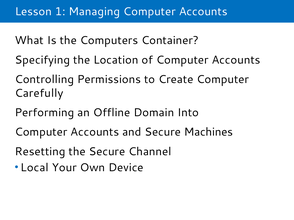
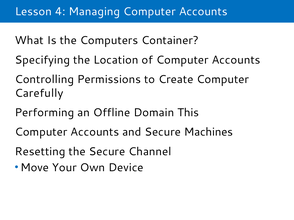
1: 1 -> 4 (60, 12)
Into: Into -> This (188, 113)
Local: Local -> Move (35, 168)
